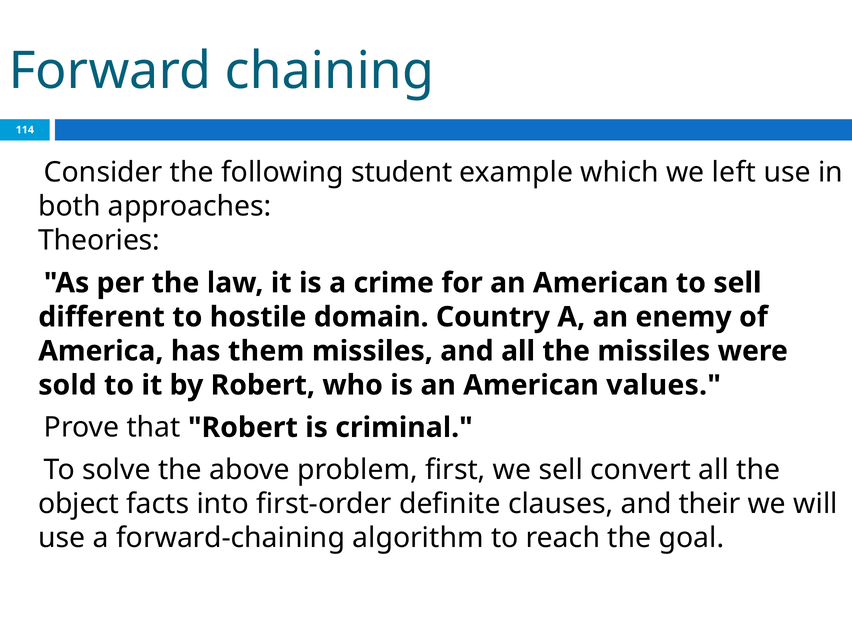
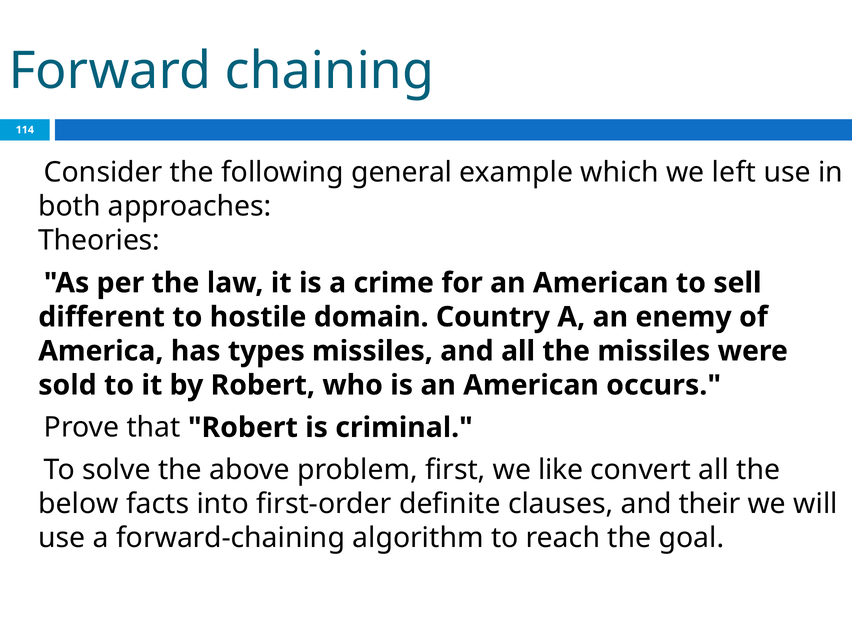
student: student -> general (402, 172)
them: them -> types (266, 351)
values: values -> occurs (664, 385)
we sell: sell -> like (561, 470)
object: object -> below (78, 504)
